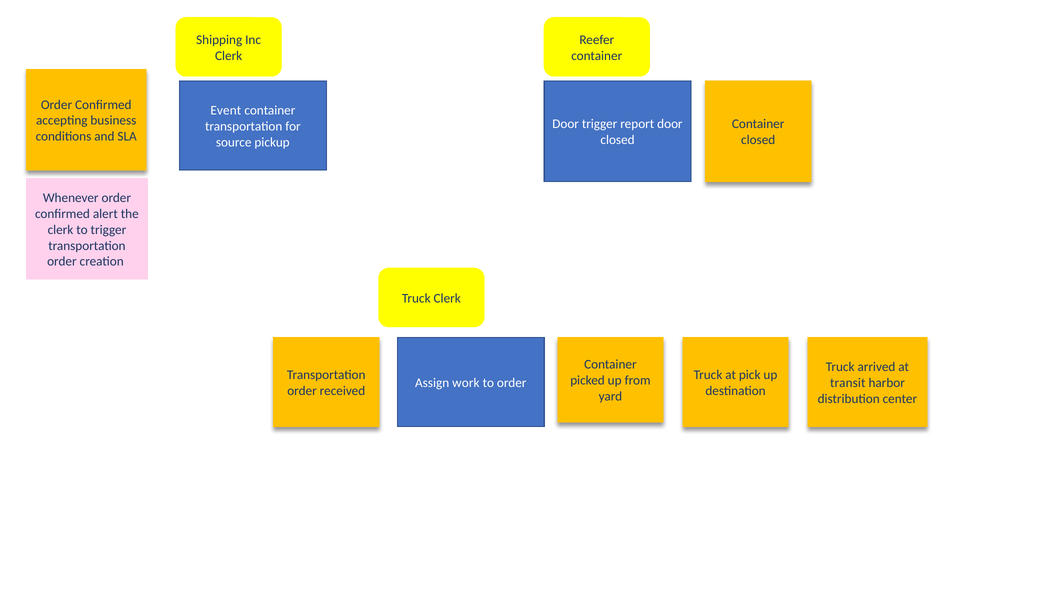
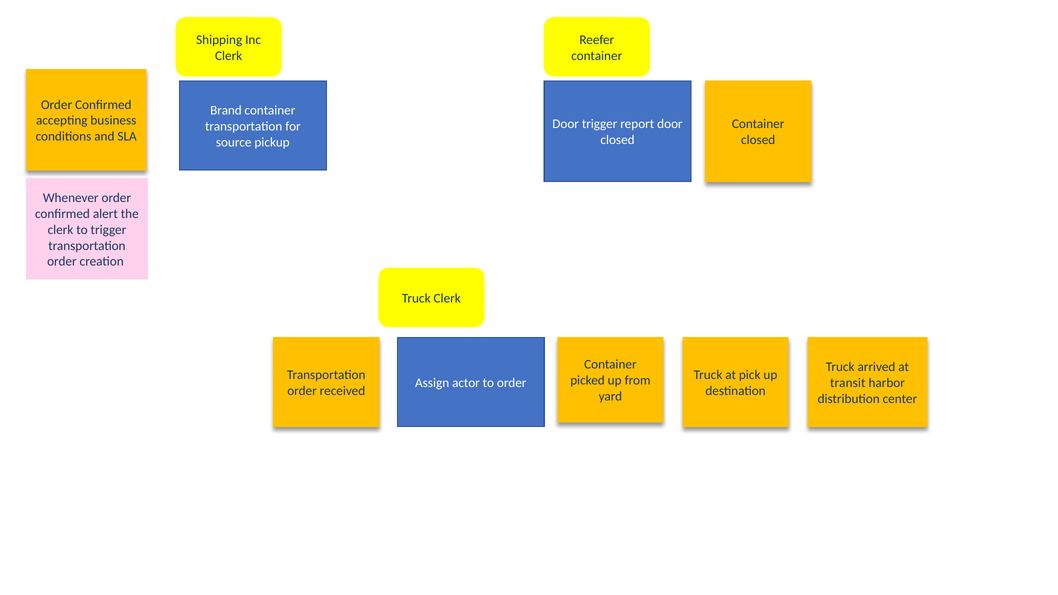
Event: Event -> Brand (226, 110)
work: work -> actor (466, 383)
